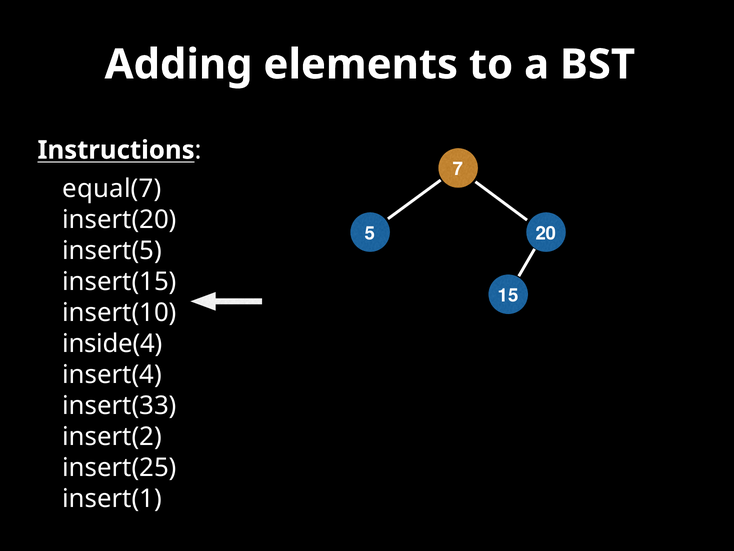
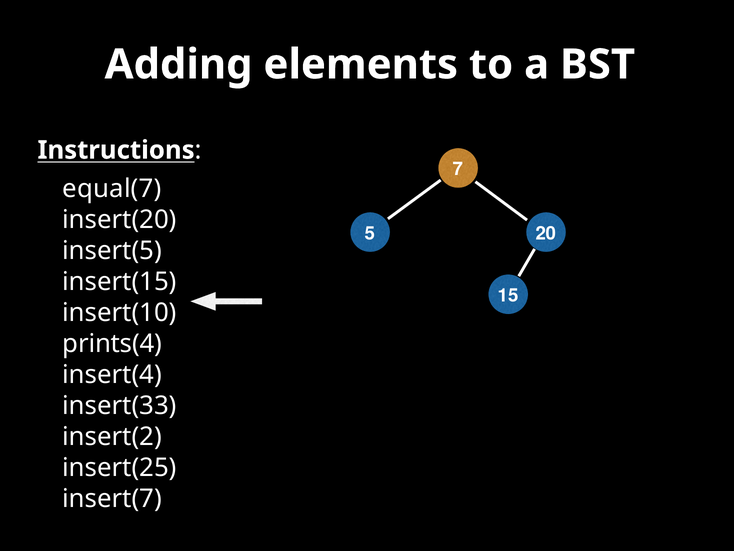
inside(4: inside(4 -> prints(4 (112, 343)
insert(1: insert(1 -> insert(7 (112, 498)
